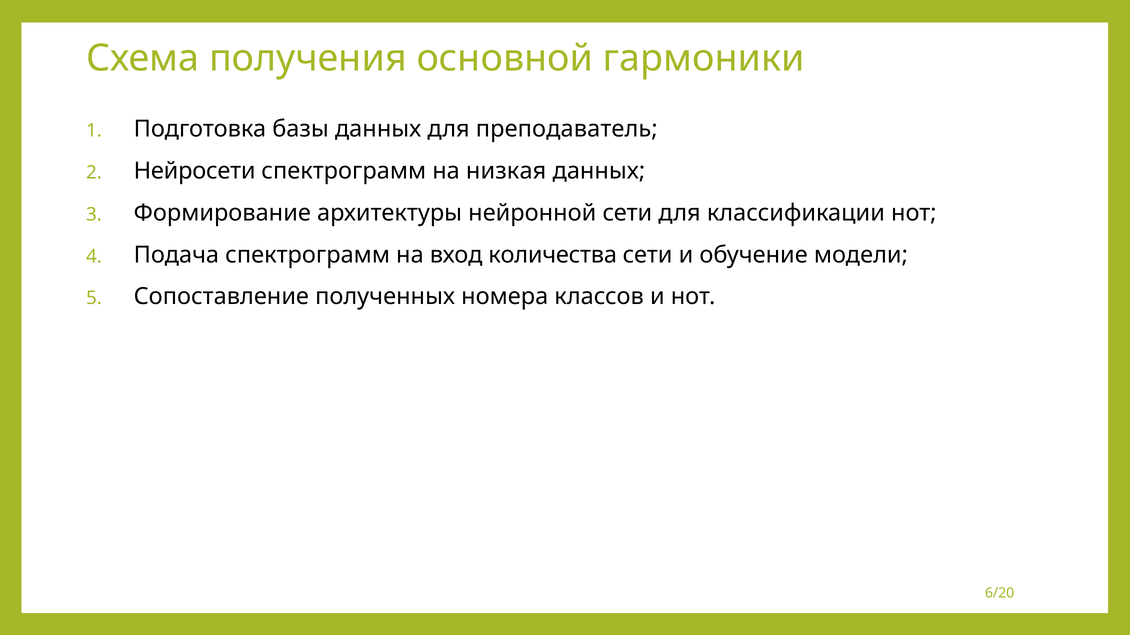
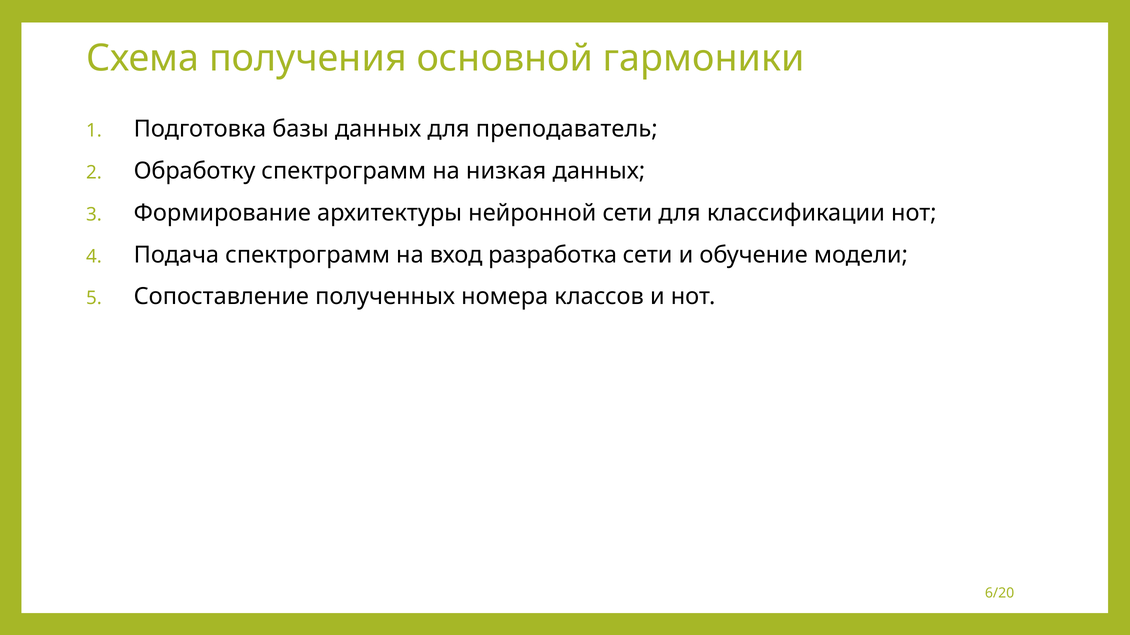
Нейросети: Нейросети -> Обработку (195, 171)
количества: количества -> разработка (553, 255)
